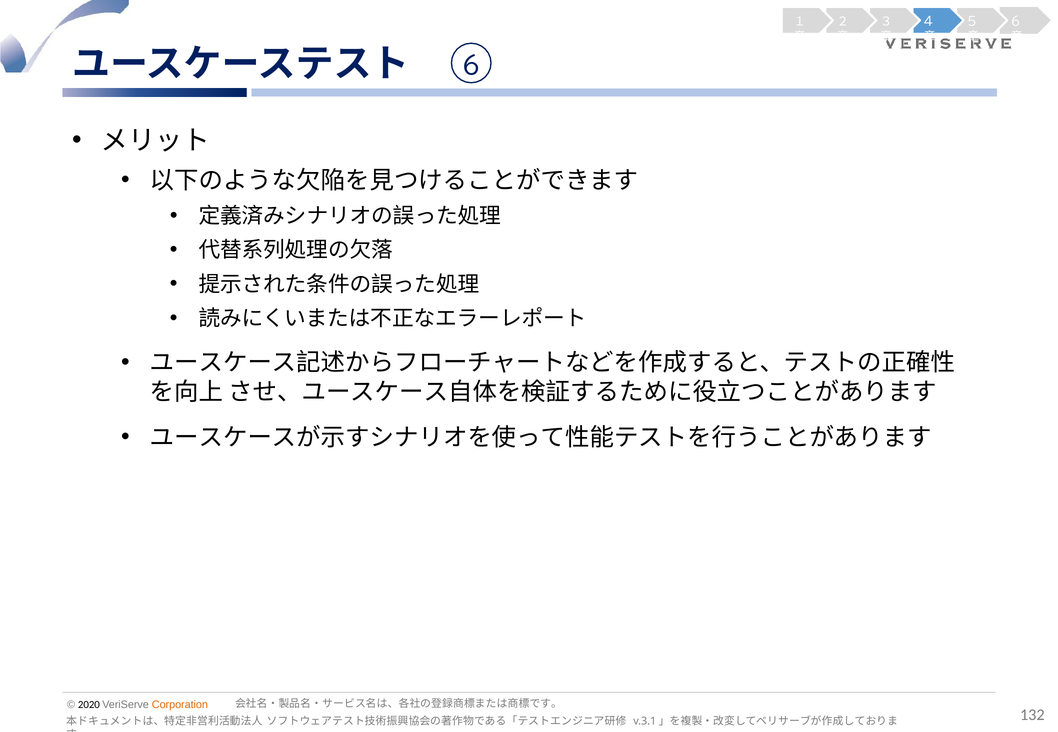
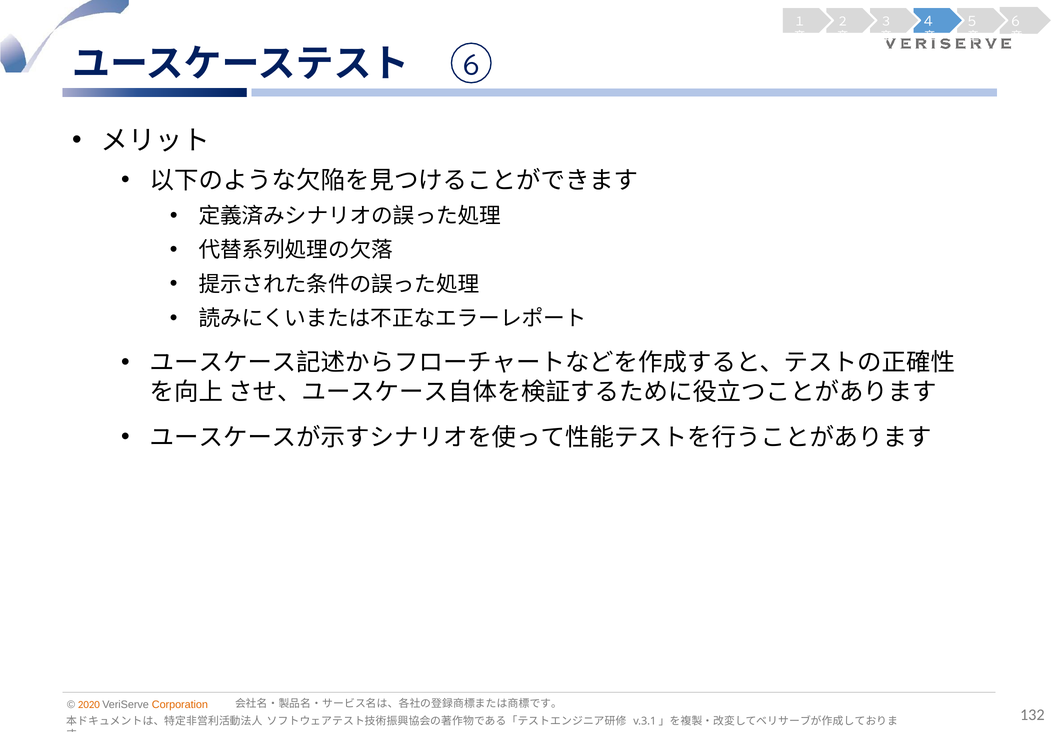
2020 colour: black -> orange (89, 705)
